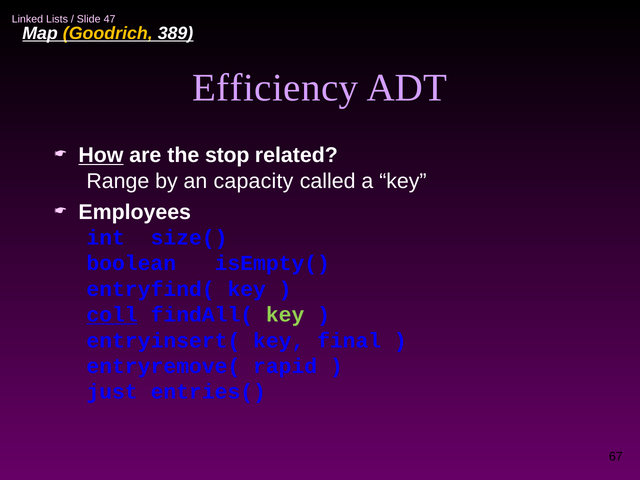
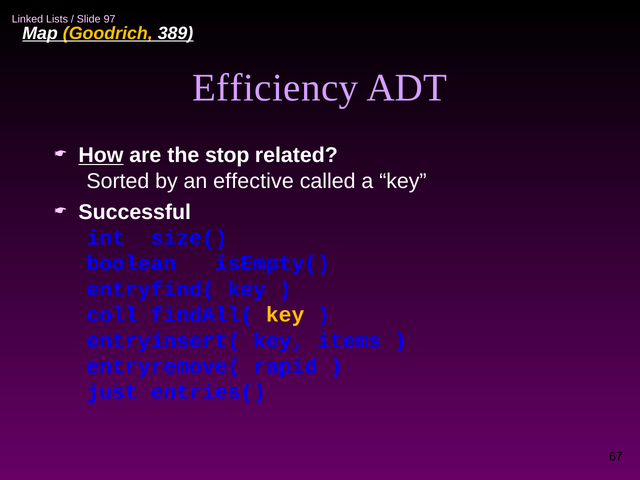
47: 47 -> 97 (110, 19)
Range: Range -> Sorted (118, 181)
capacity: capacity -> effective (253, 181)
Employees: Employees -> Successful (135, 212)
coll underline: present -> none (112, 315)
key colour: light green -> yellow (285, 315)
final: final -> items (349, 341)
